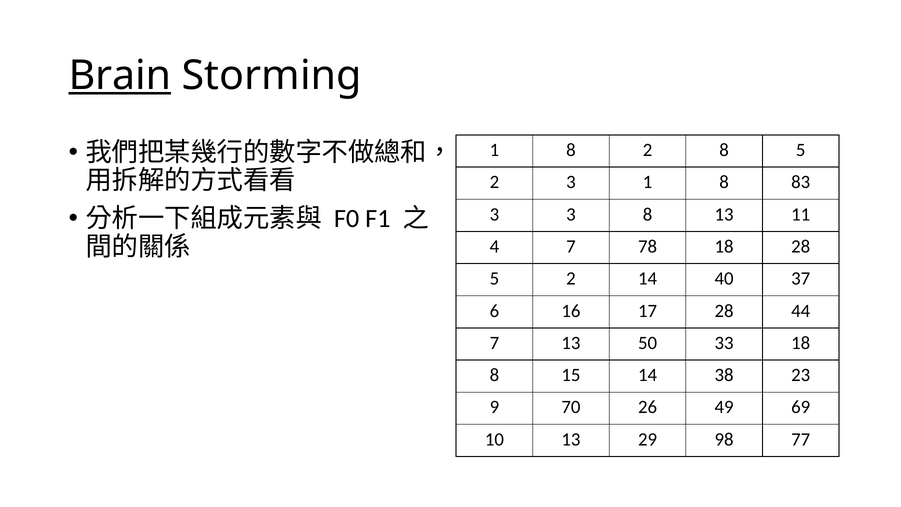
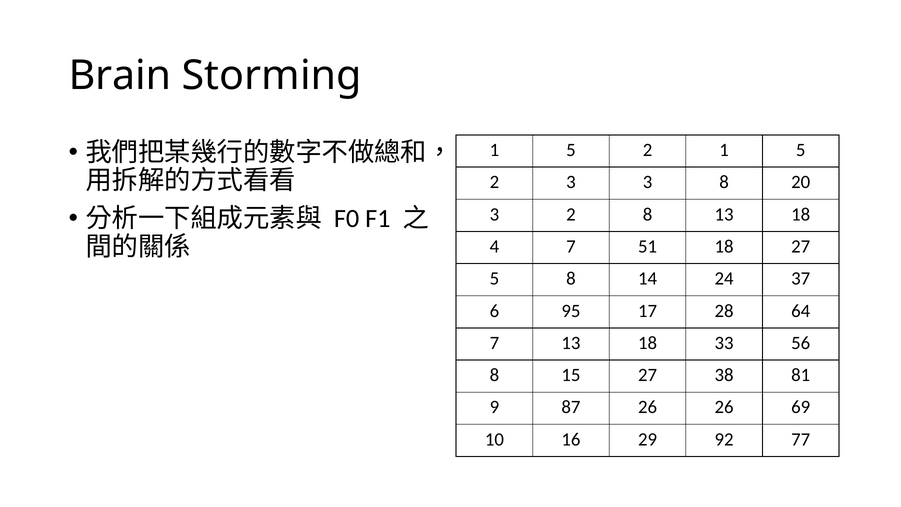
Brain underline: present -> none (120, 76)
8: 8 -> 5 (571, 150)
2 8: 8 -> 1 (724, 150)
3 1: 1 -> 3 (648, 182)
83: 83 -> 20 (801, 182)
3 3: 3 -> 2 (571, 214)
8 13 11: 11 -> 18 (801, 214)
78: 78 -> 51 (648, 246)
18 28: 28 -> 27 (801, 246)
2: 2 -> 8 (571, 279)
40: 40 -> 24 (724, 279)
16: 16 -> 95 (571, 311)
44: 44 -> 64 (801, 311)
7 13 50: 50 -> 18 (648, 343)
33 18: 18 -> 56 (801, 343)
15 14: 14 -> 27 (648, 375)
23: 23 -> 81 (801, 375)
70: 70 -> 87 (571, 407)
26 49: 49 -> 26 (724, 407)
10 13: 13 -> 16 (571, 439)
98: 98 -> 92 (724, 439)
